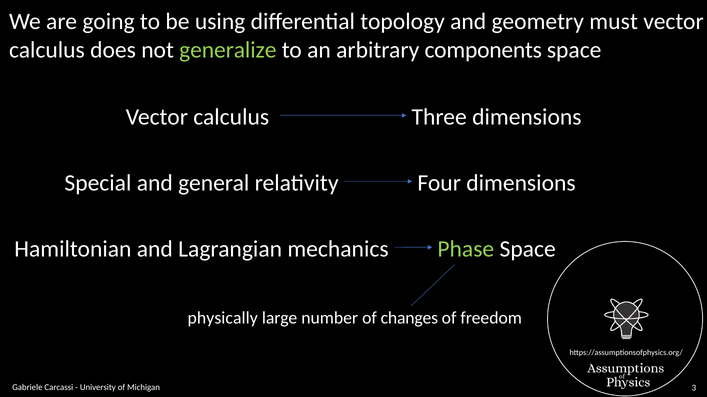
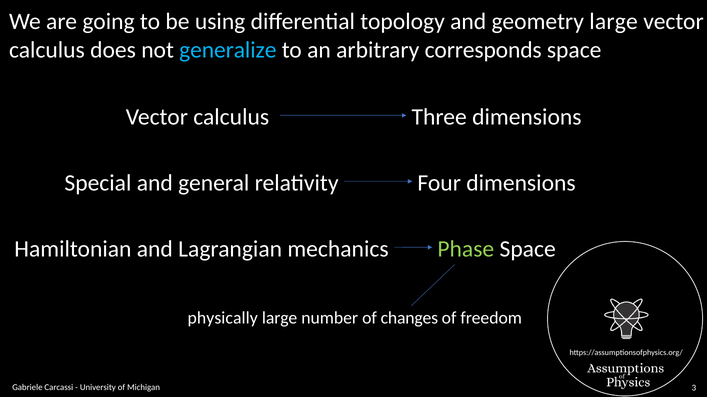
geometry must: must -> large (614, 22)
generalize colour: light green -> light blue (228, 50)
components: components -> corresponds (483, 50)
